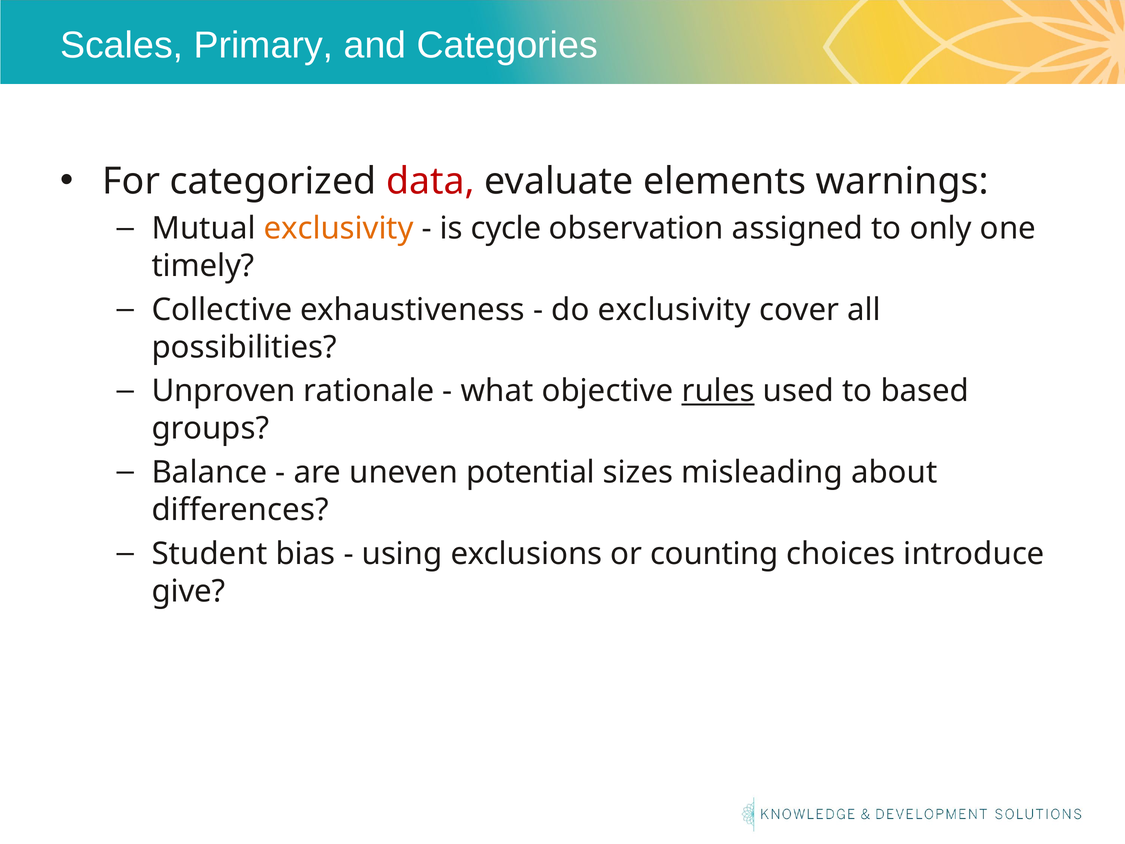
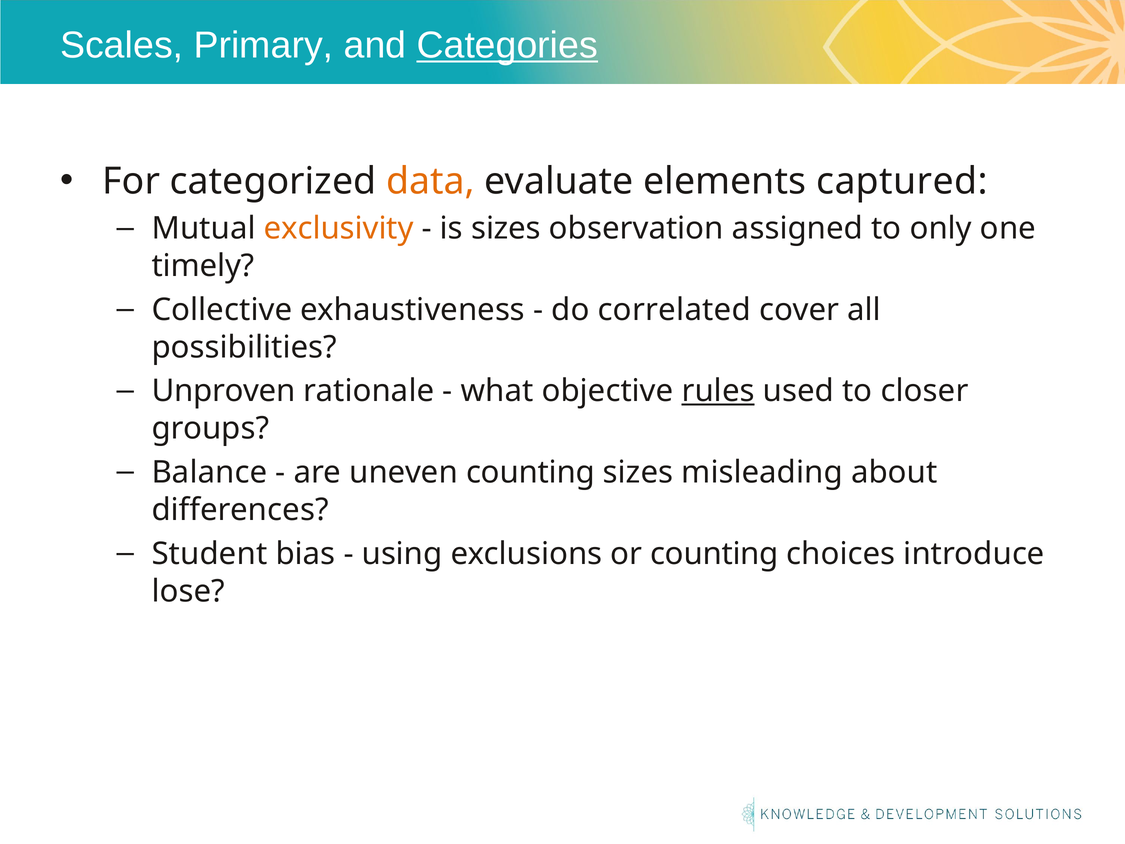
Categories underline: none -> present (507, 45)
data colour: red -> orange (430, 181)
warnings: warnings -> captured (902, 181)
is cycle: cycle -> sizes (506, 228)
do exclusivity: exclusivity -> correlated (674, 310)
based: based -> closer (925, 391)
uneven potential: potential -> counting (531, 472)
give: give -> lose (188, 591)
